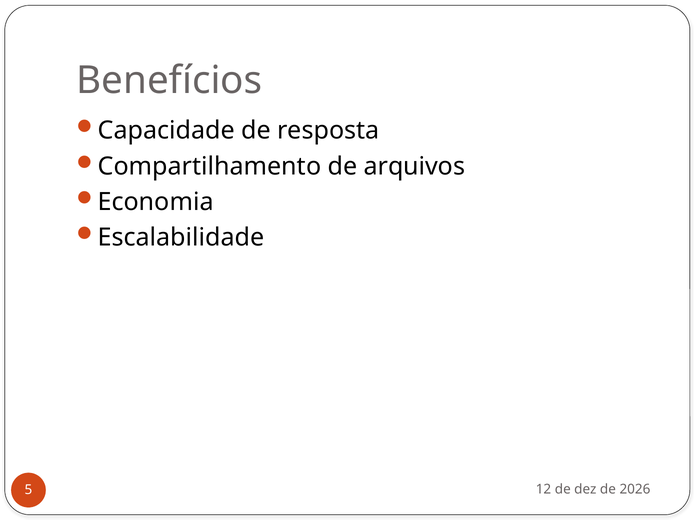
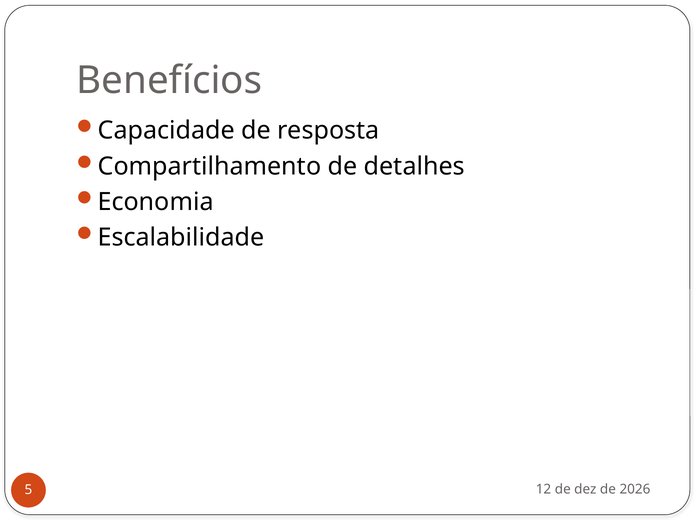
arquivos: arquivos -> detalhes (414, 166)
